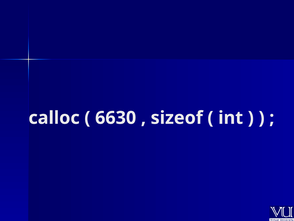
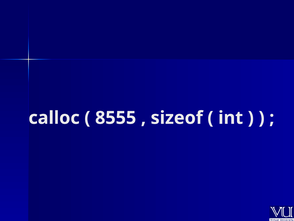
6630: 6630 -> 8555 (116, 118)
